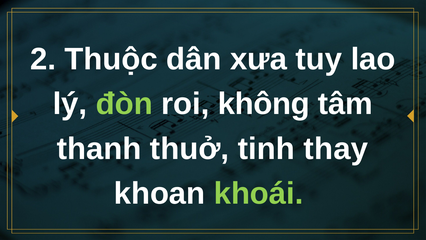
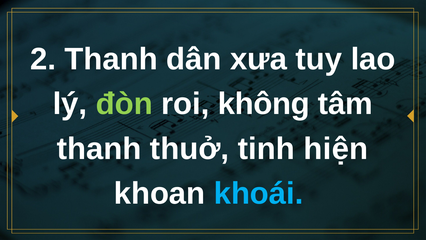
2 Thuộc: Thuộc -> Thanh (111, 59)
thay: thay -> hiện (336, 149)
khoái colour: light green -> light blue (259, 193)
